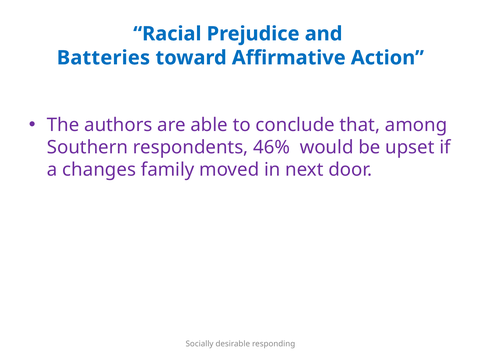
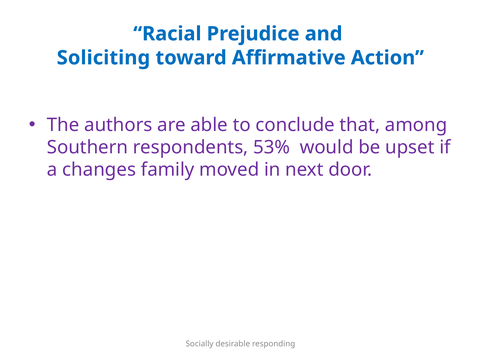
Batteries: Batteries -> Soliciting (103, 58)
46%: 46% -> 53% (272, 148)
